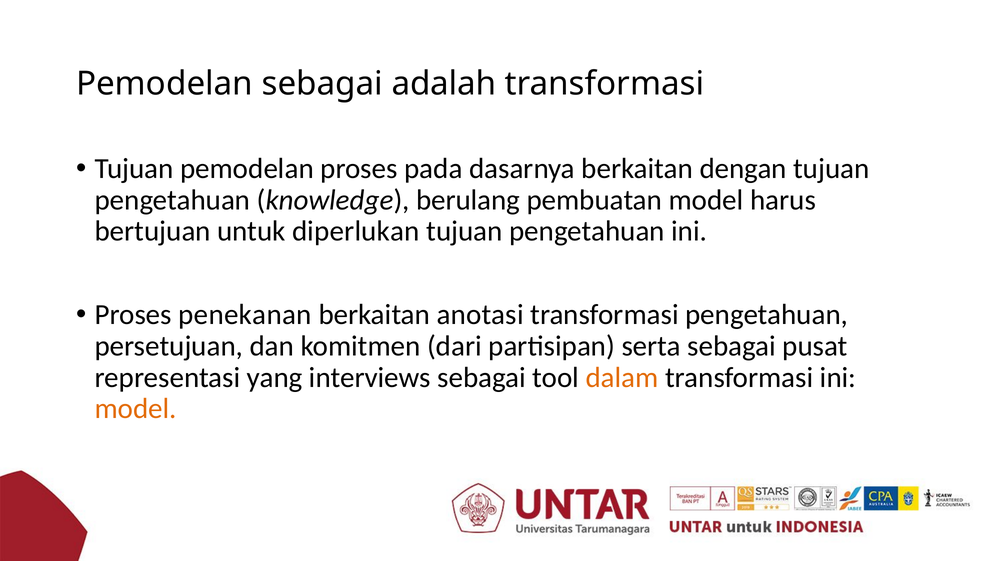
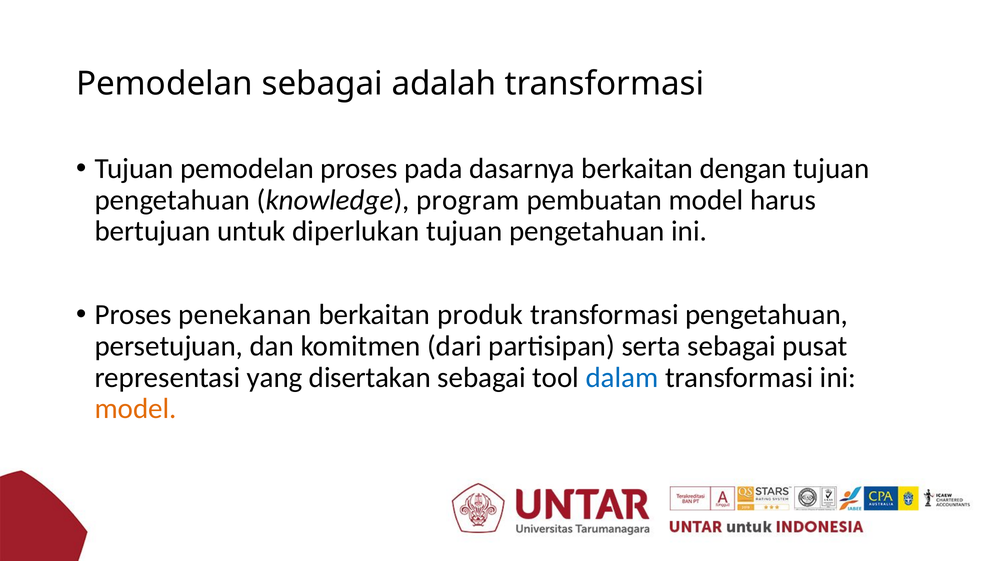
berulang: berulang -> program (468, 200)
anotasi: anotasi -> produk (480, 315)
interviews: interviews -> disertakan (370, 377)
dalam colour: orange -> blue (622, 377)
